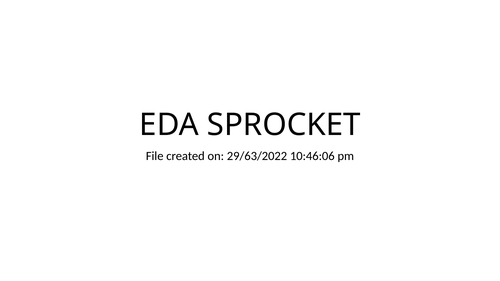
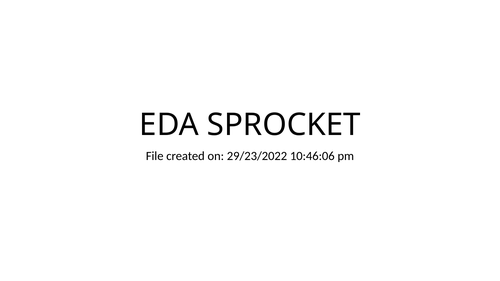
29/63/2022: 29/63/2022 -> 29/23/2022 (257, 156)
